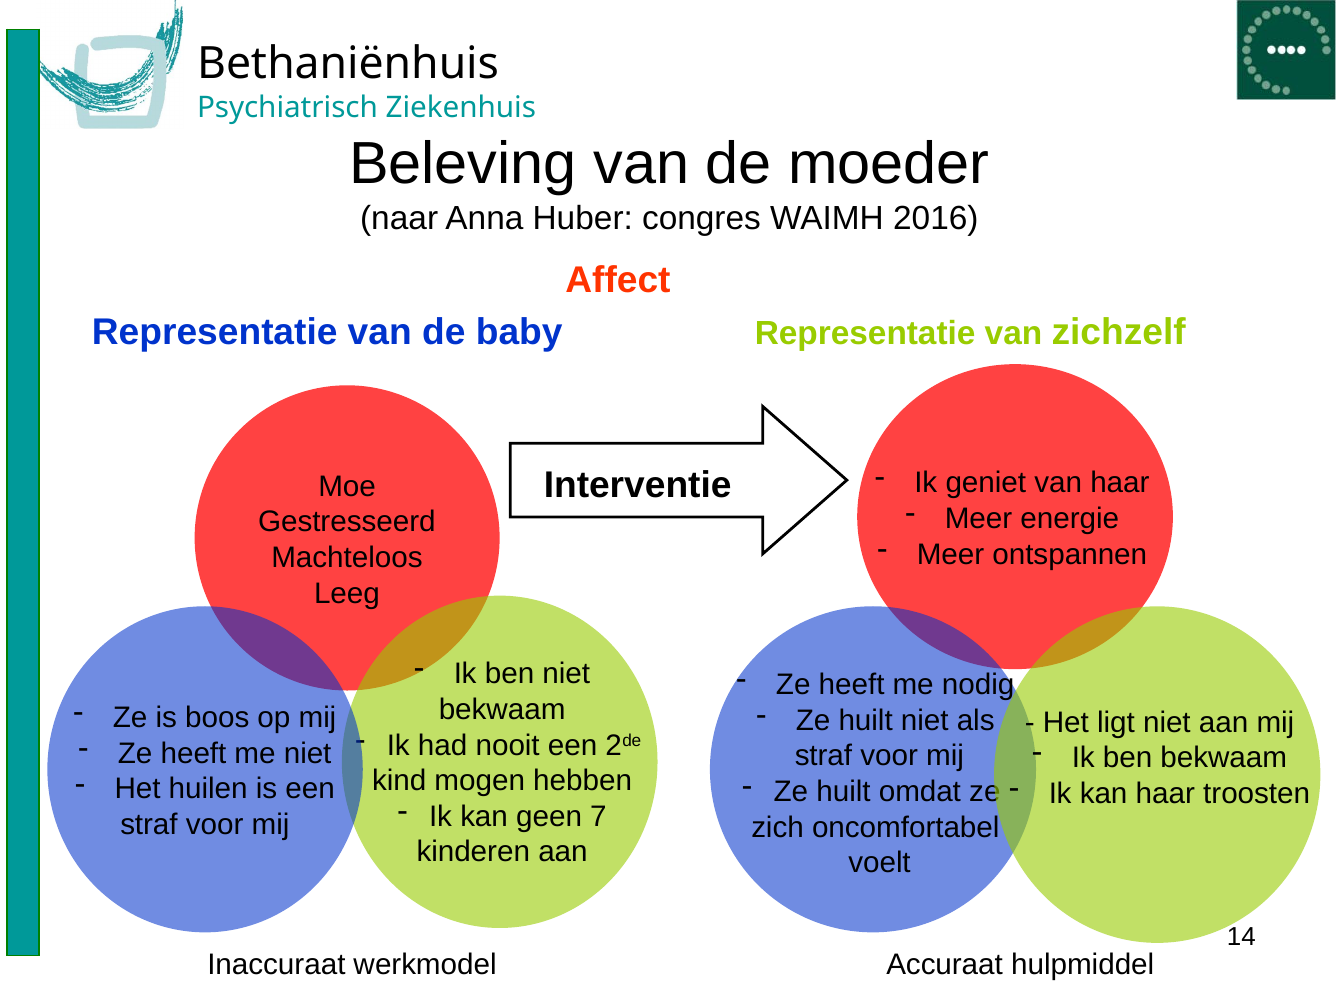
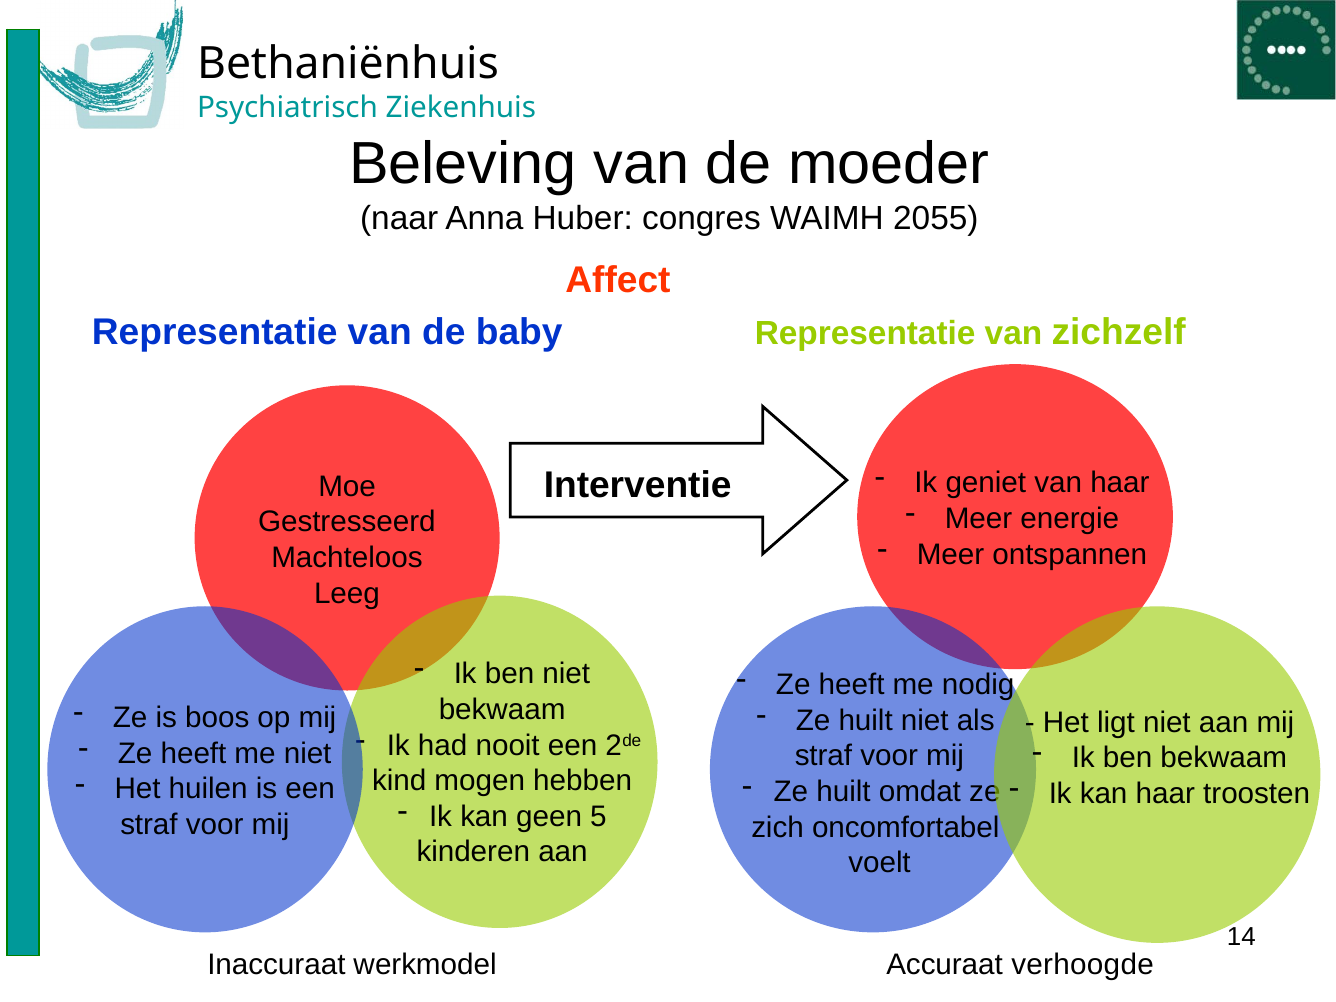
2016: 2016 -> 2055 (936, 218)
7: 7 -> 5 (598, 816)
hulpmiddel: hulpmiddel -> verhoogde (1083, 964)
